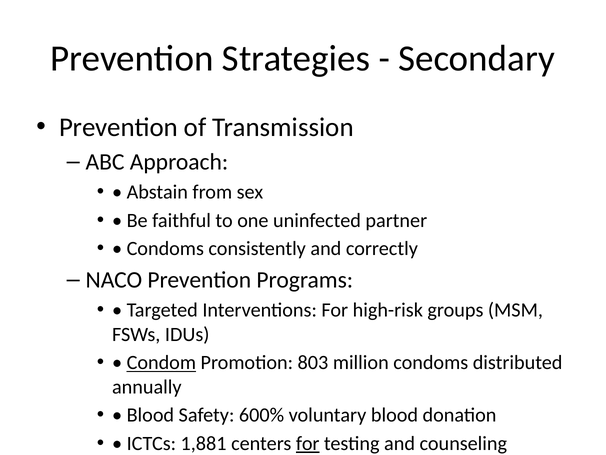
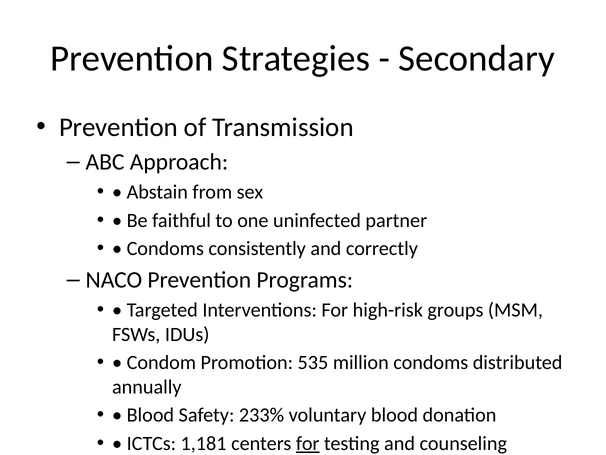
Condom underline: present -> none (161, 362)
803: 803 -> 535 (313, 362)
600%: 600% -> 233% (262, 415)
1,881: 1,881 -> 1,181 (204, 443)
